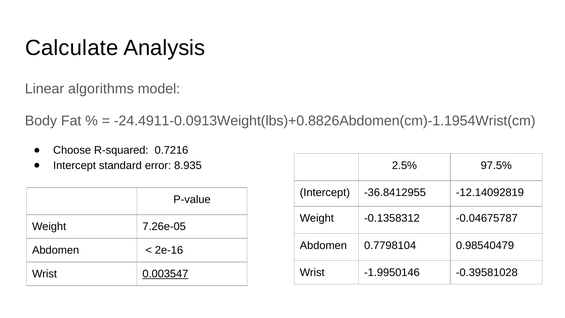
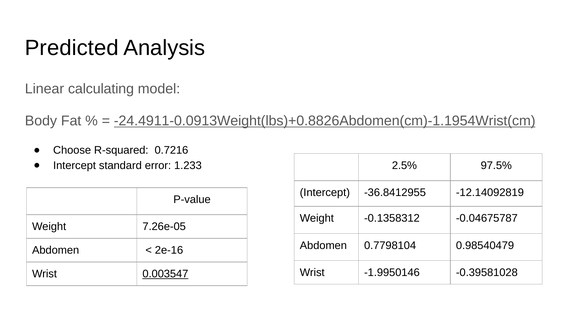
Calculate: Calculate -> Predicted (72, 48)
algorithms: algorithms -> calculating (101, 89)
-24.4911-0.0913Weight(lbs)+0.8826Abdomen(cm)-1.1954Wrist(cm underline: none -> present (325, 121)
8.935: 8.935 -> 1.233 (188, 165)
